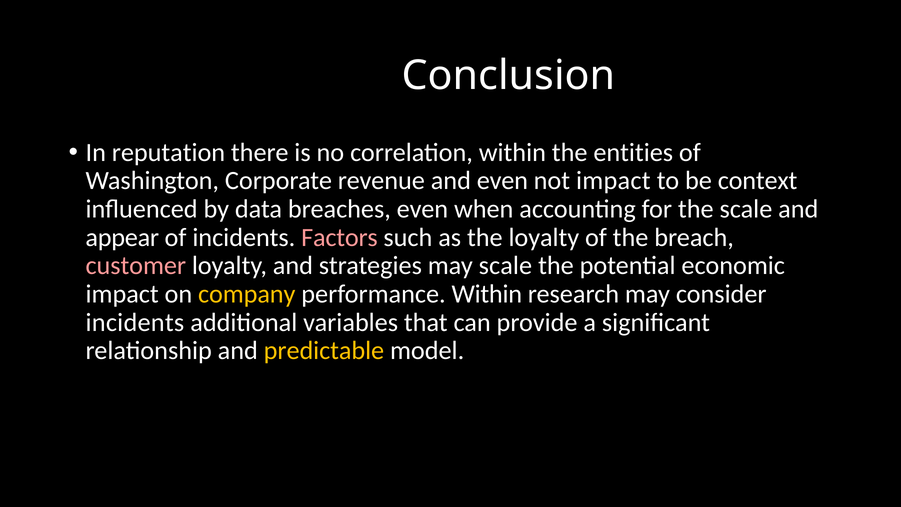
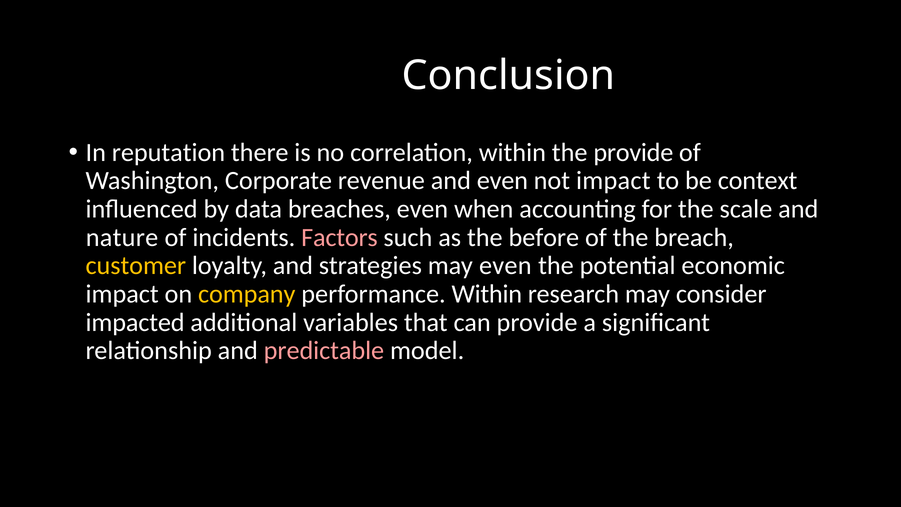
the entities: entities -> provide (633, 152)
appear: appear -> nature (122, 237)
the loyalty: loyalty -> before (544, 237)
customer colour: pink -> yellow (136, 266)
may scale: scale -> even (505, 266)
incidents: incidents -> impacted (135, 322)
predictable colour: yellow -> pink (324, 351)
